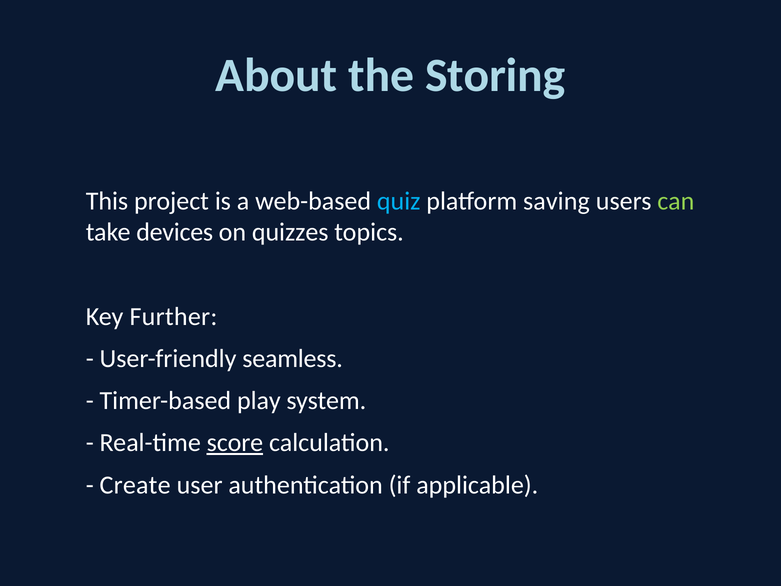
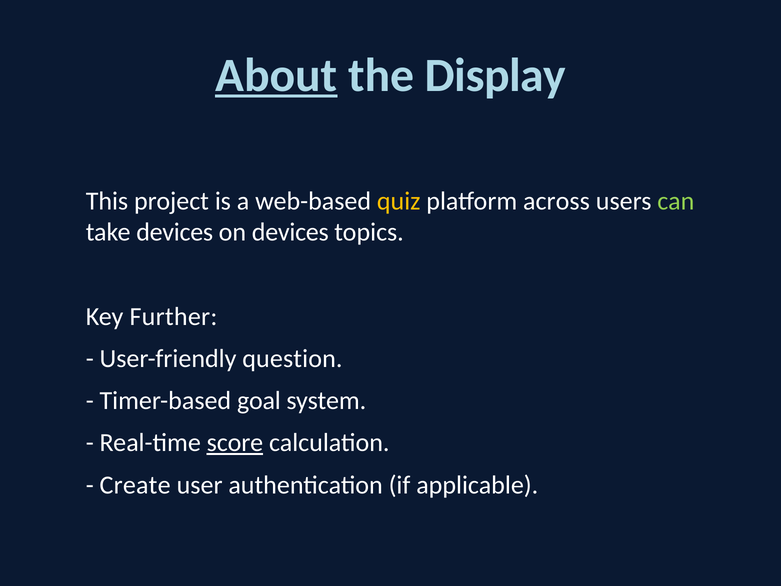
About underline: none -> present (276, 76)
Storing: Storing -> Display (495, 76)
quiz colour: light blue -> yellow (399, 201)
saving: saving -> across (556, 201)
on quizzes: quizzes -> devices (290, 232)
seamless: seamless -> question (292, 358)
play: play -> goal (259, 401)
